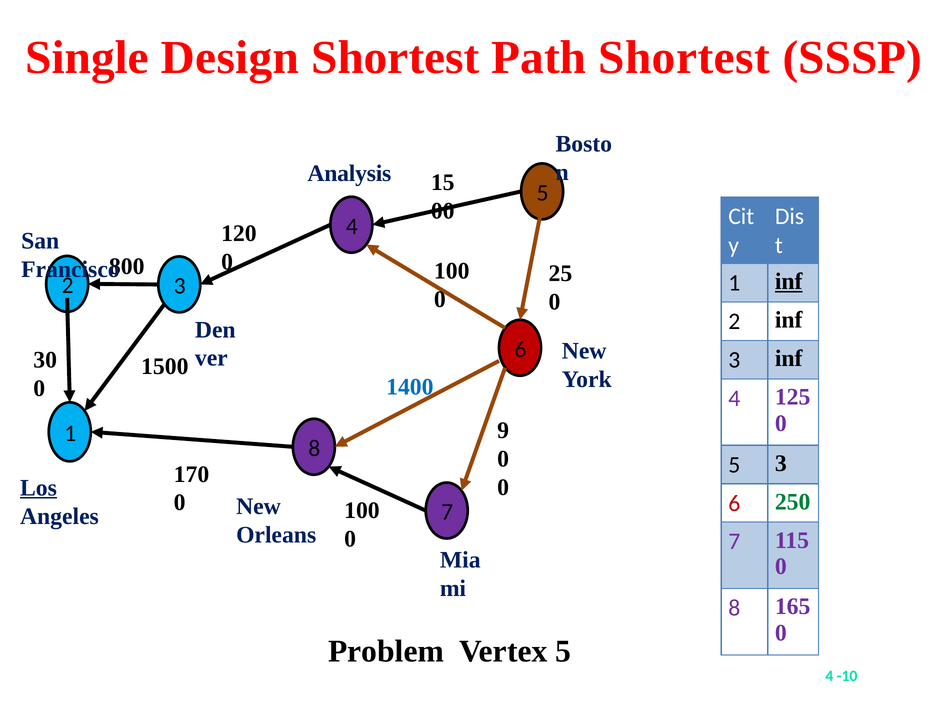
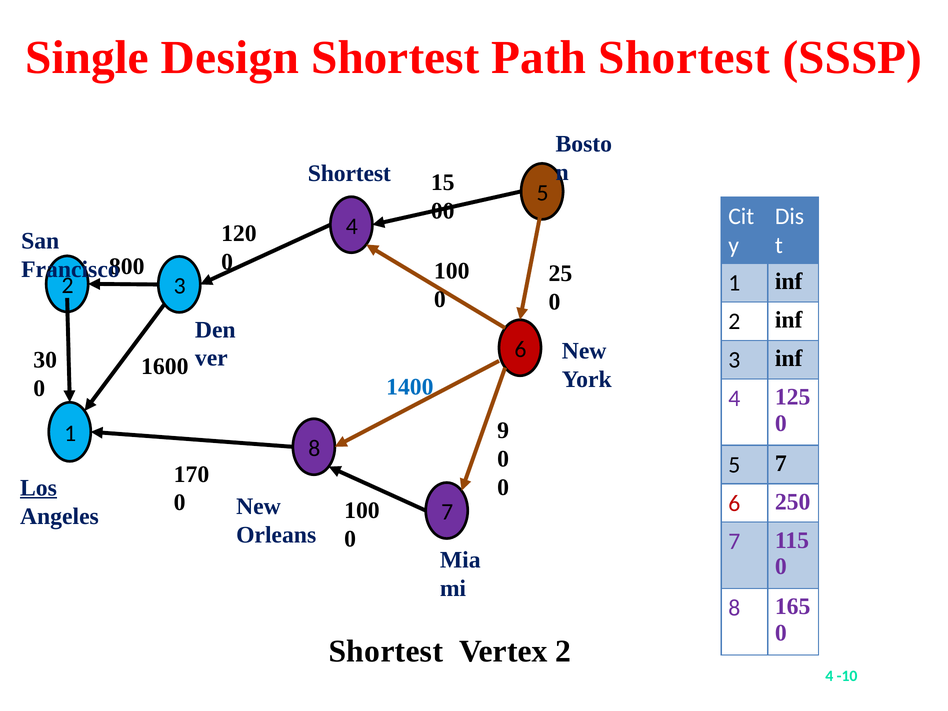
Analysis: Analysis -> Shortest (349, 173)
inf underline: present -> none (789, 282)
1500: 1500 -> 1600 (165, 367)
3: 3 -> 7 (781, 463)
250 colour: green -> purple (793, 502)
Problem: Problem -> Shortest (386, 651)
Vertex 5: 5 -> 2 (563, 651)
